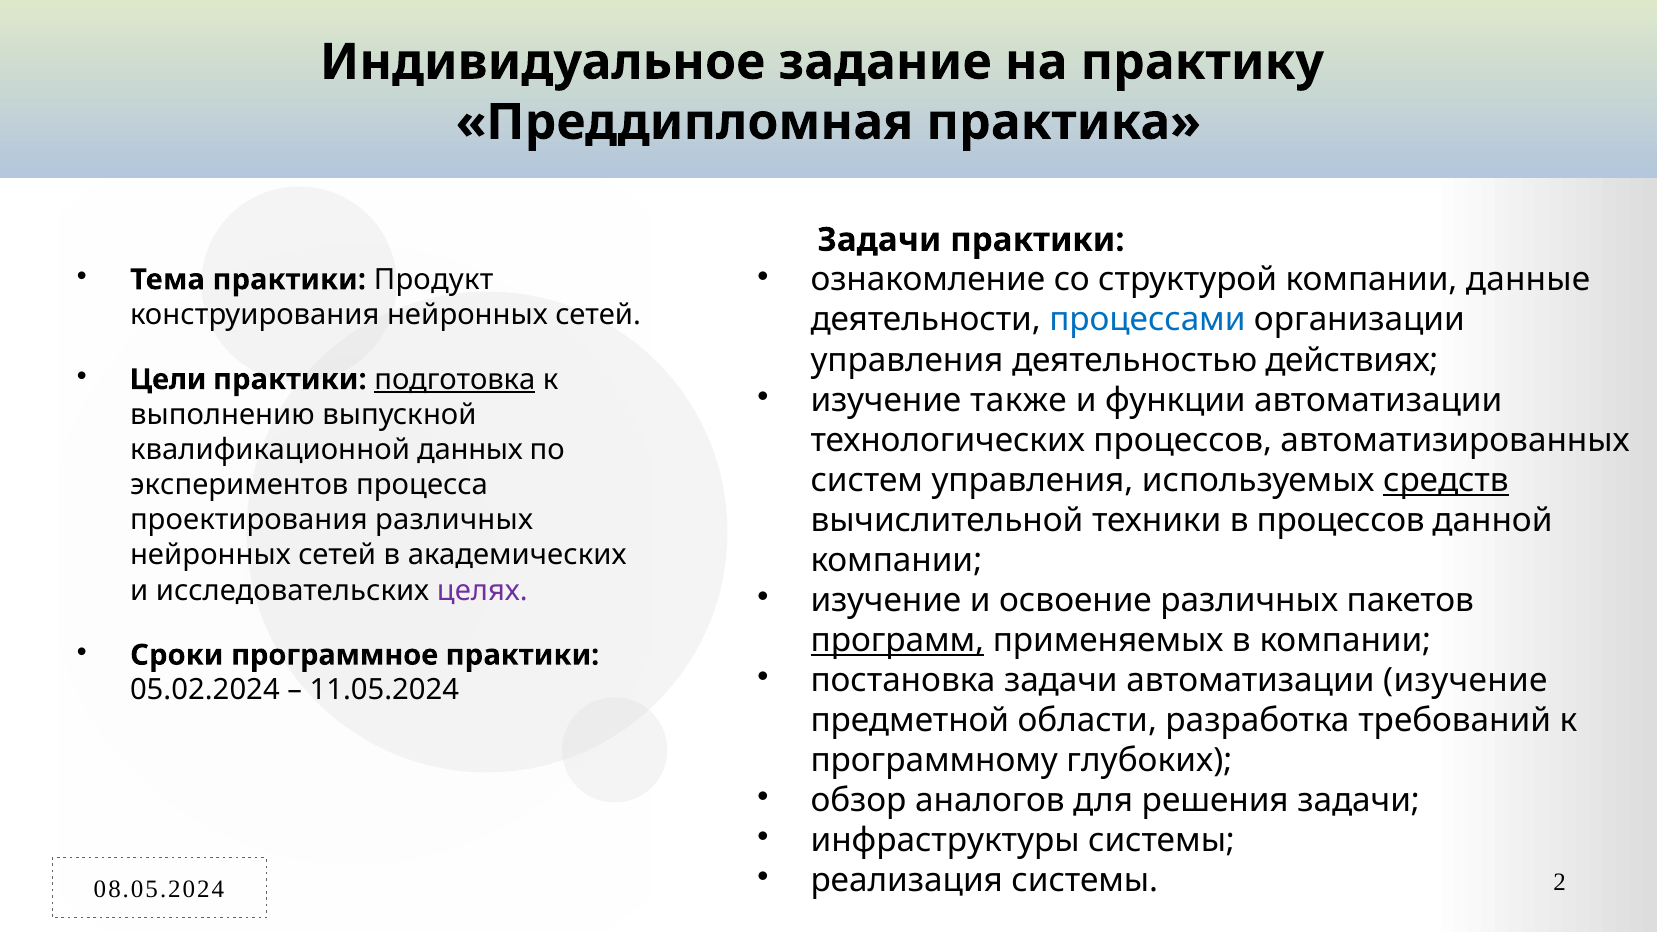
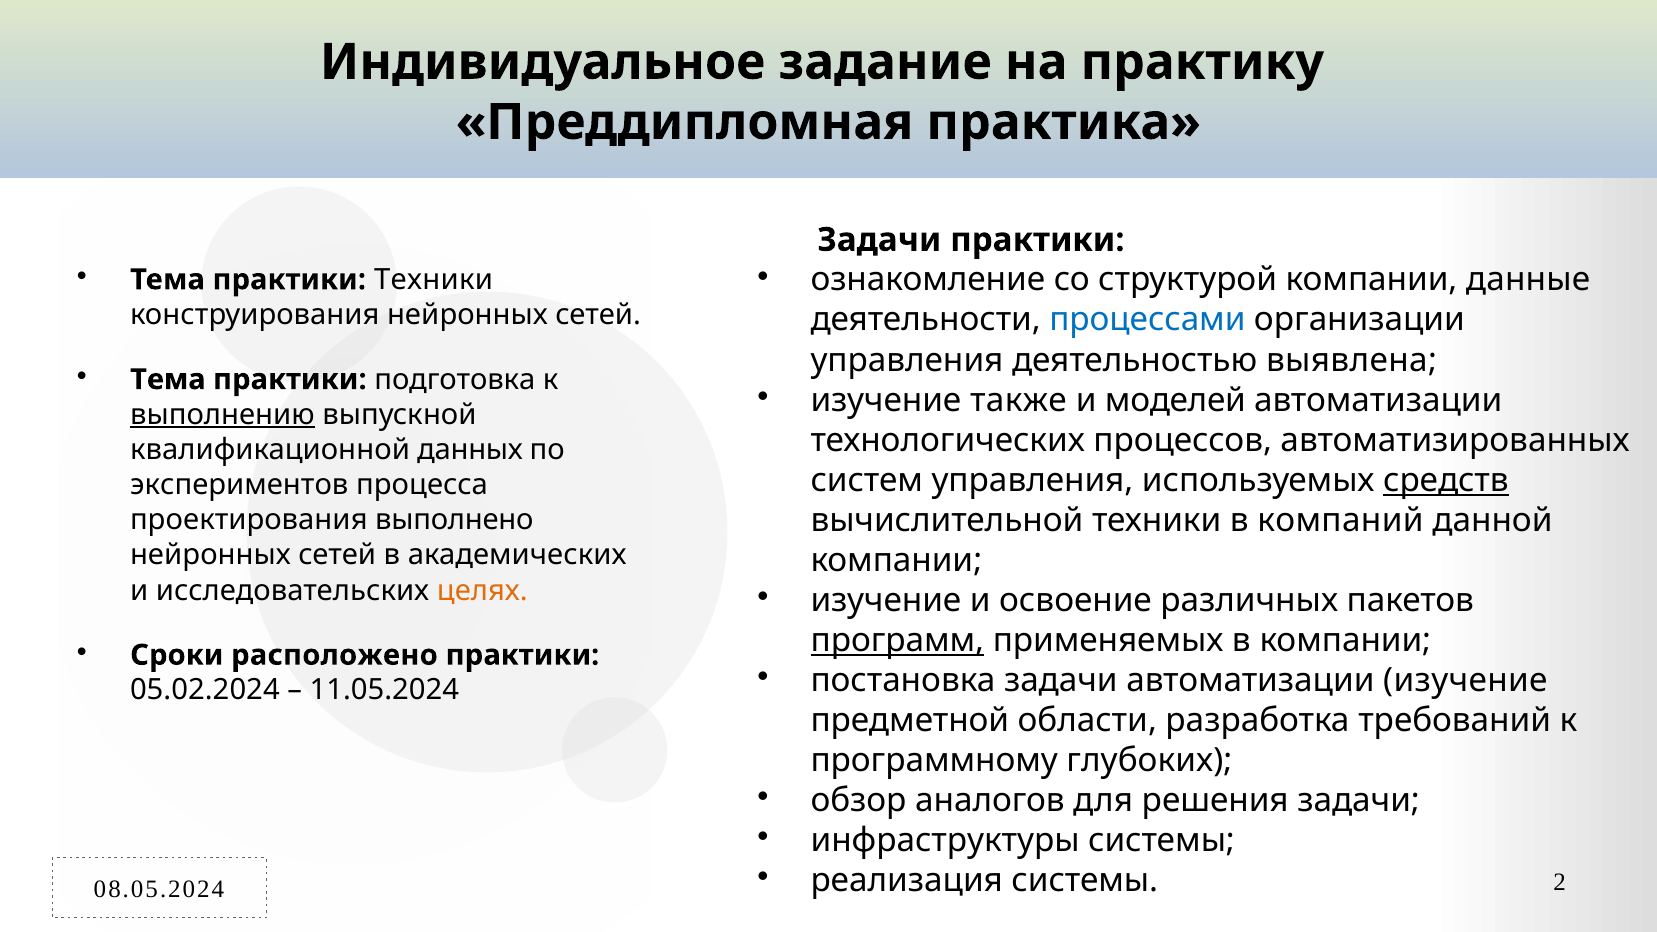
практики Продукт: Продукт -> Техники (434, 280)
действиях: действиях -> выявлена (1352, 360)
Цели: Цели -> Тема (168, 380)
подготовка underline: present -> none (455, 380)
функции: функции -> моделей (1175, 400)
выполнению underline: none -> present (222, 415)
в процессов: процессов -> компаний (1340, 520)
проектирования различных: различных -> выполнено (454, 520)
целях colour: purple -> orange (482, 590)
программное: программное -> расположено (334, 655)
